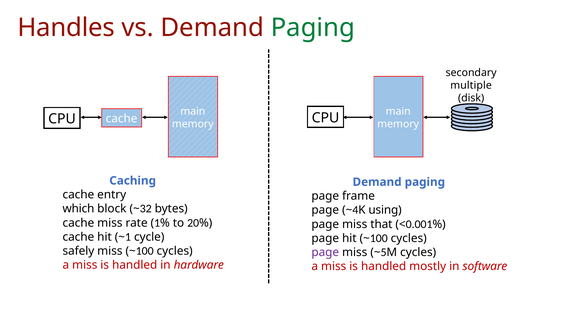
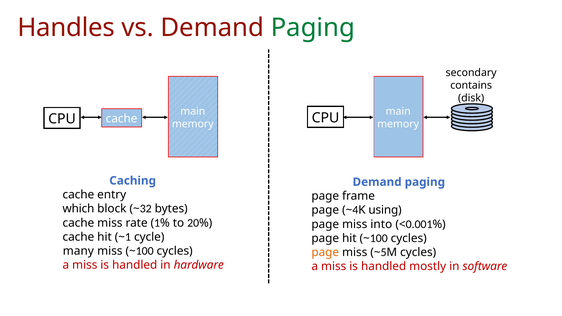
multiple: multiple -> contains (471, 85)
that: that -> into (381, 224)
safely: safely -> many (78, 251)
page colour: purple -> orange (325, 252)
